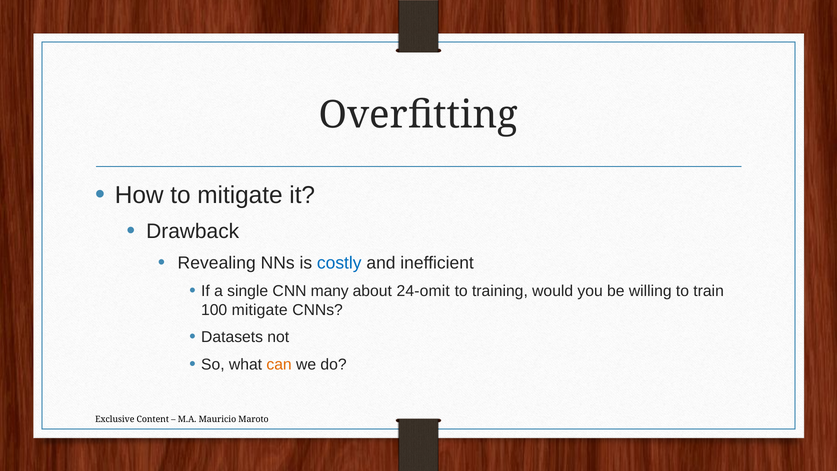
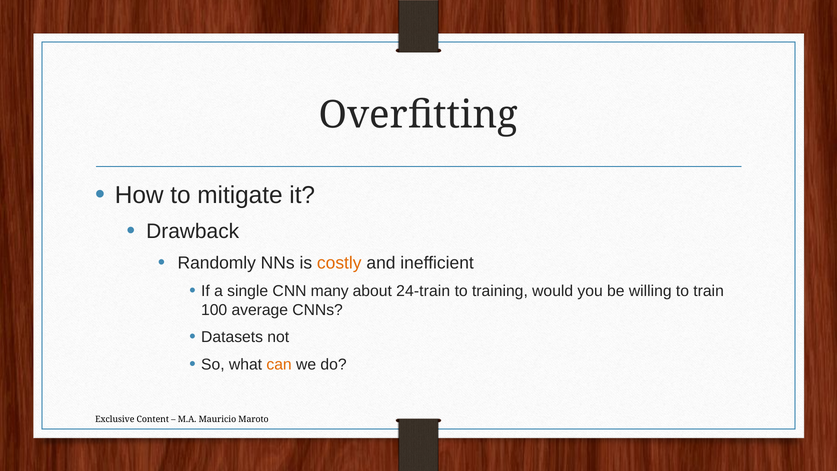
Revealing: Revealing -> Randomly (217, 263)
costly colour: blue -> orange (339, 263)
24-omit: 24-omit -> 24-train (423, 291)
100 mitigate: mitigate -> average (260, 310)
